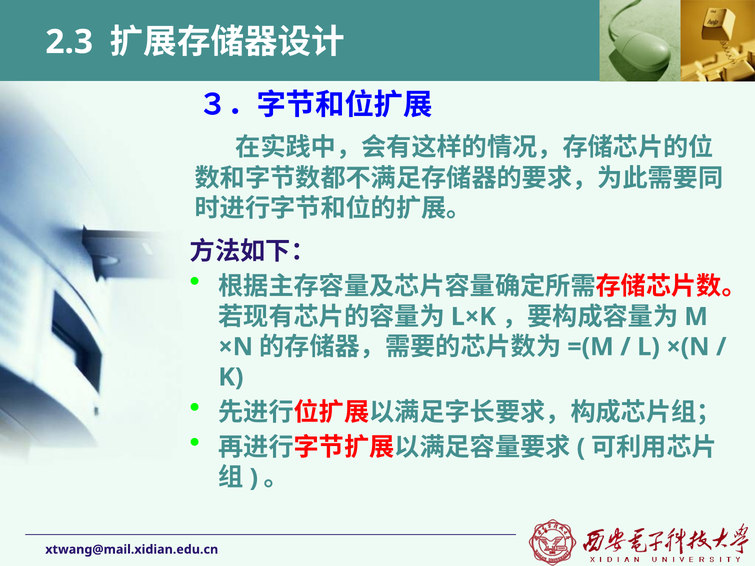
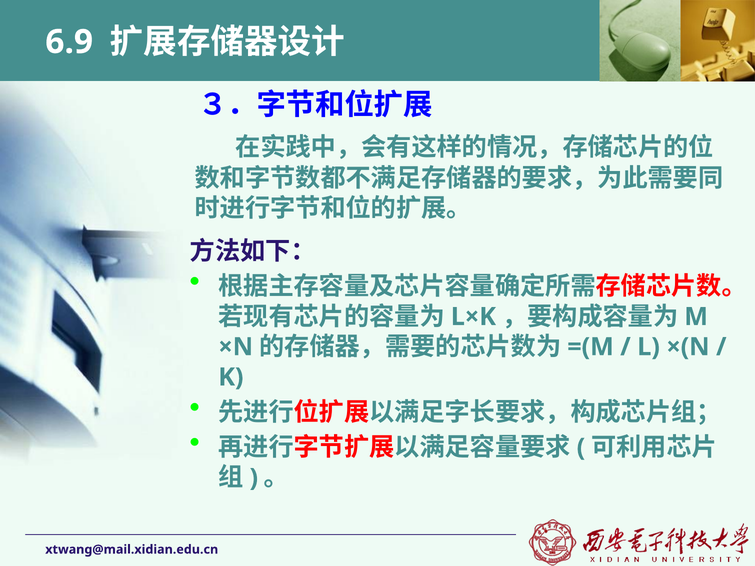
2.3: 2.3 -> 6.9 (69, 42)
